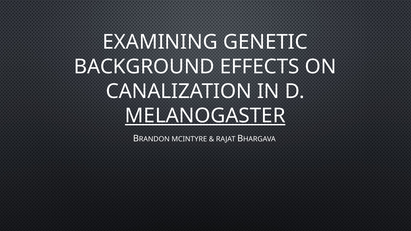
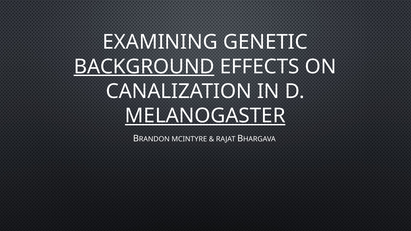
BACKGROUND underline: none -> present (144, 67)
